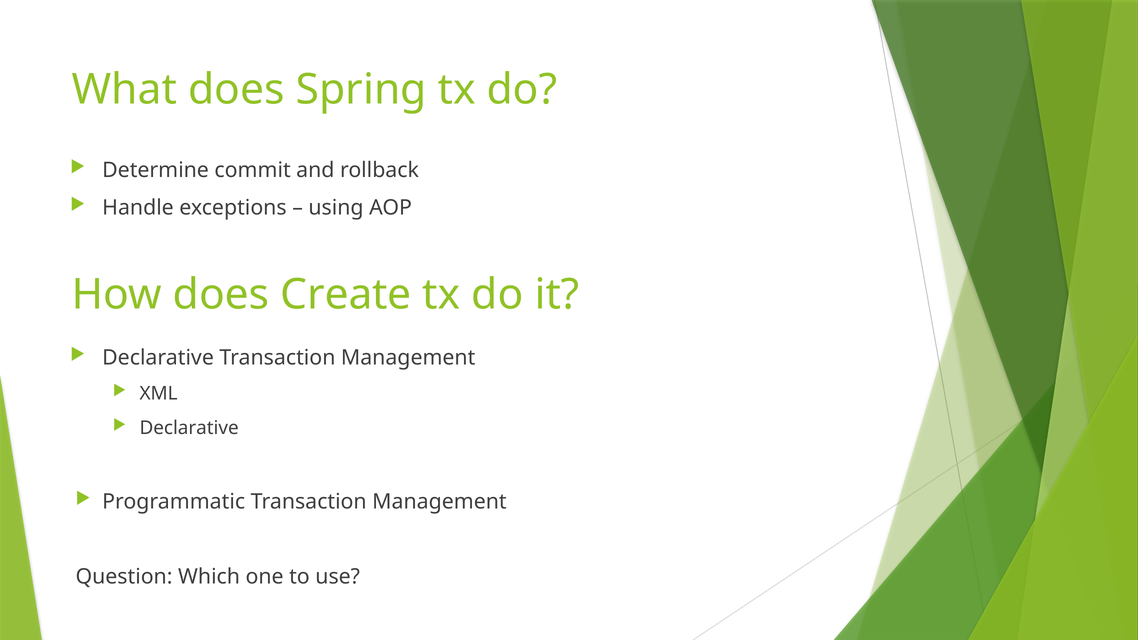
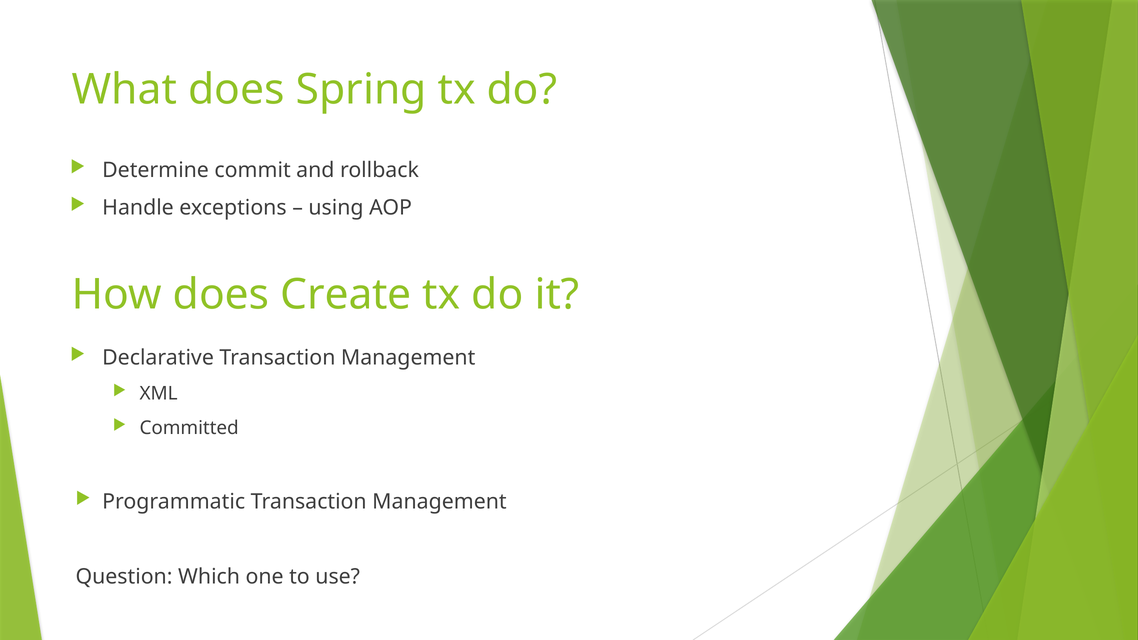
Declarative: Declarative -> Committed (189, 428)
